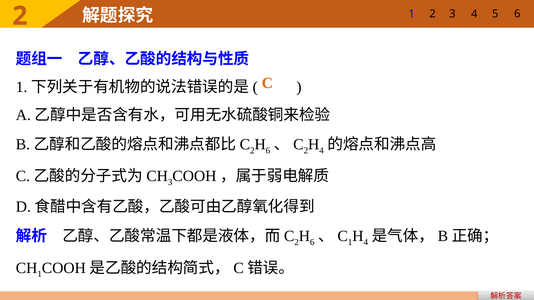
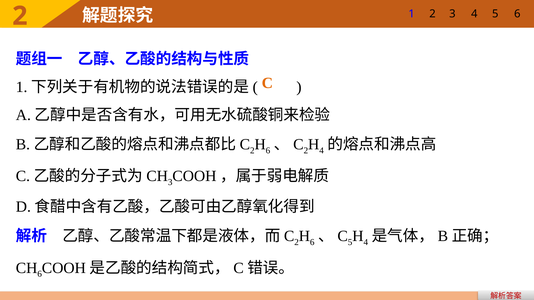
C 1: 1 -> 5 (350, 242)
1: 1 -> 6 (40, 274)
